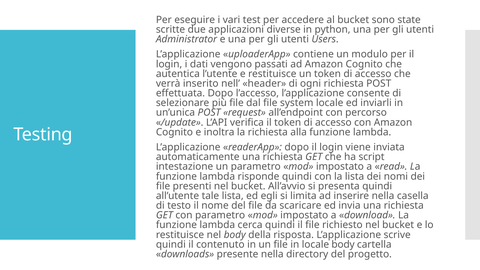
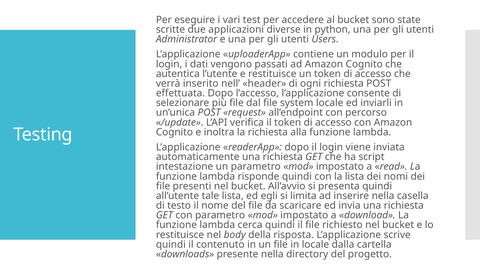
locale body: body -> dalla (343, 244)
